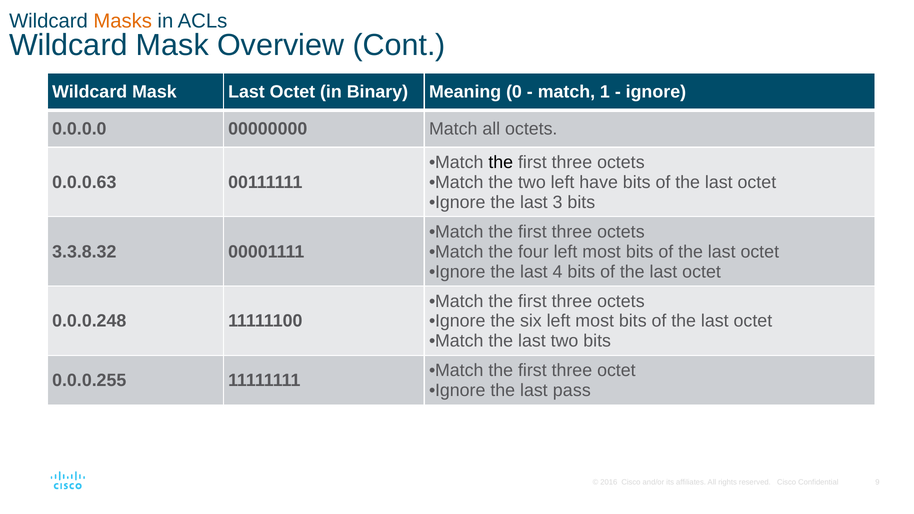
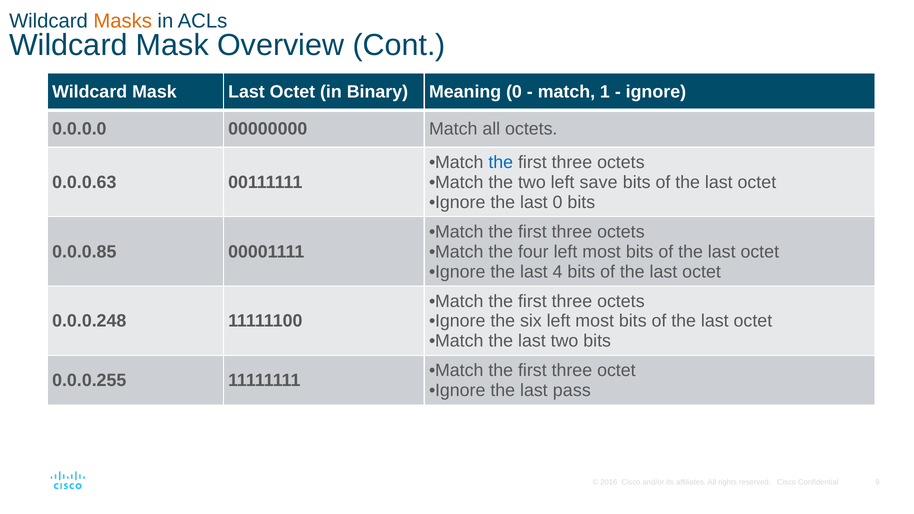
the colour: black -> blue (501, 162)
have: have -> save (599, 182)
last 3: 3 -> 0 (558, 202)
3.3.8.32: 3.3.8.32 -> 0.0.0.85 (84, 252)
